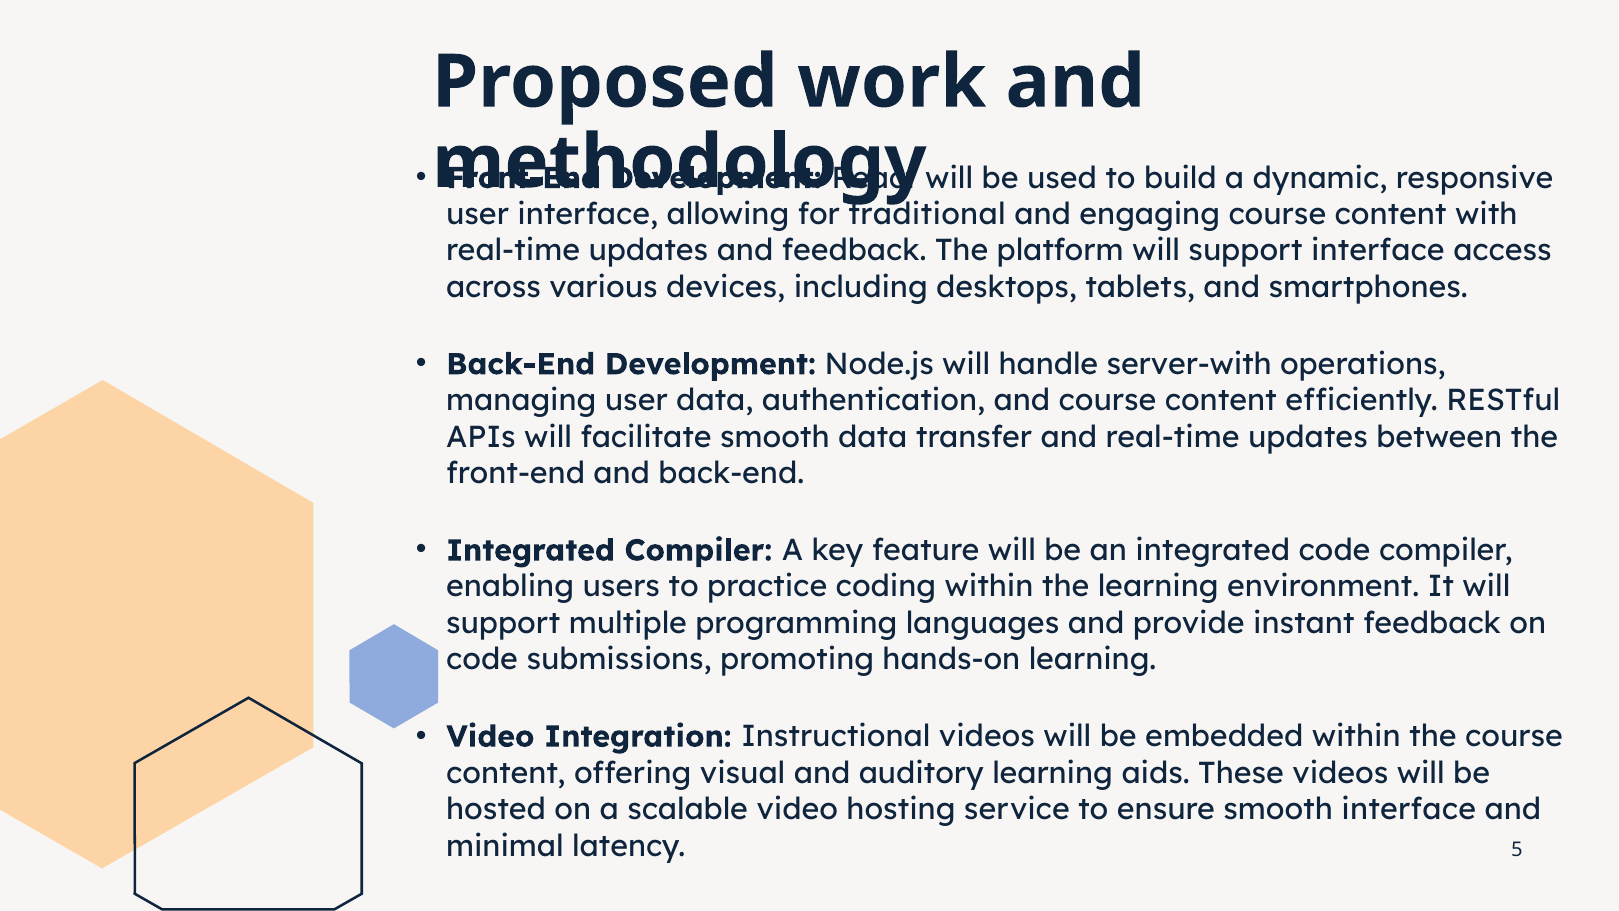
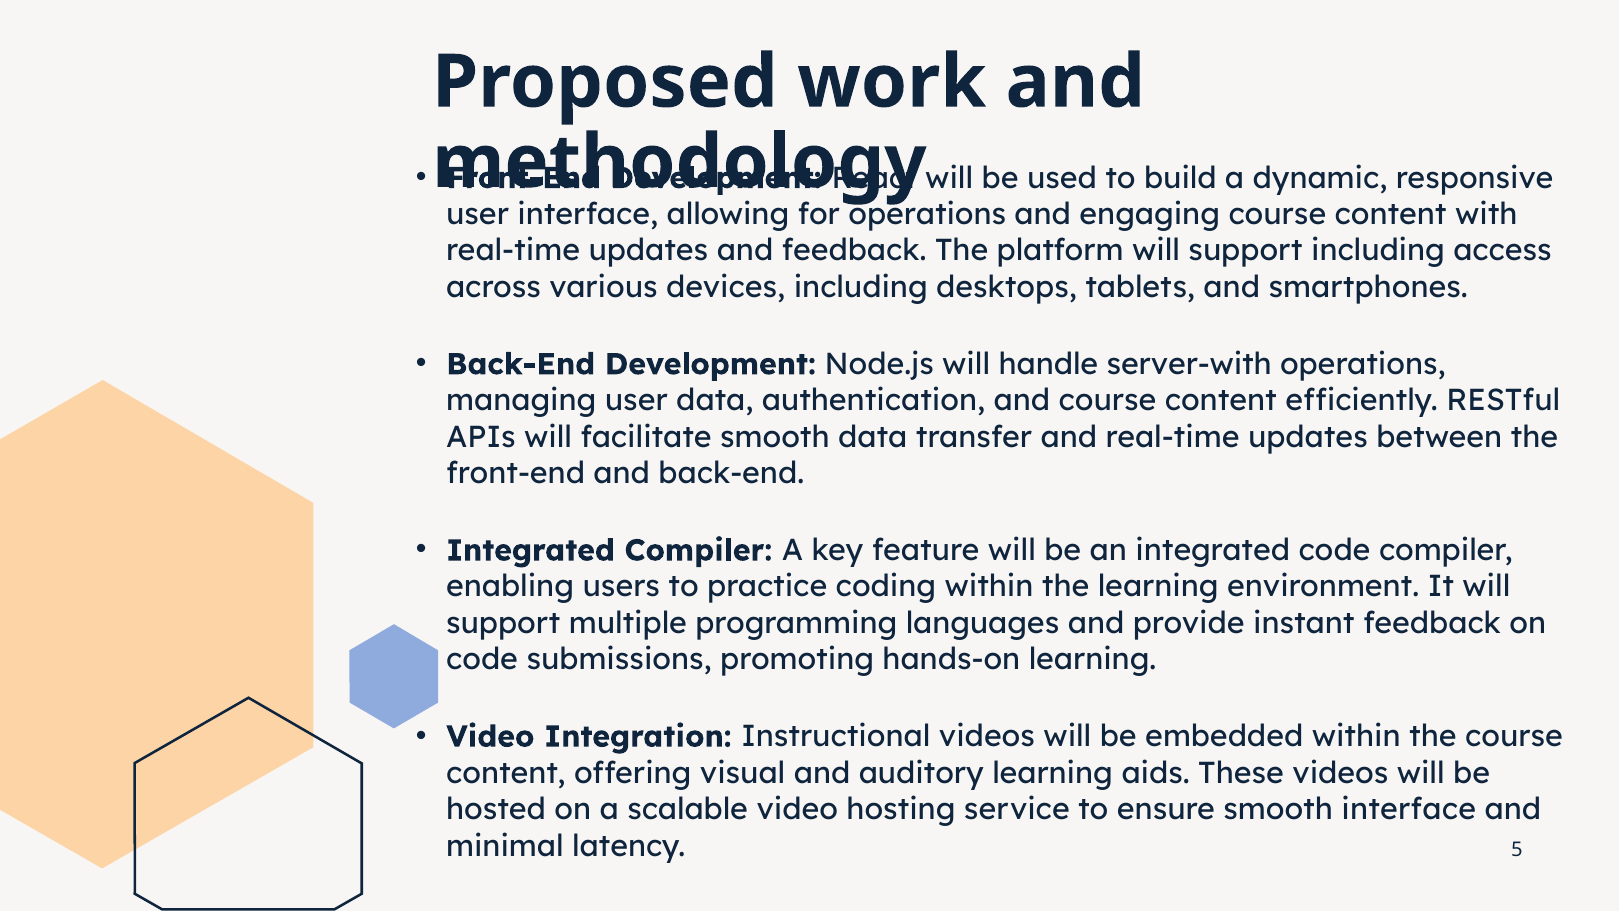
traditional: traditional -> operations (927, 214)
support interface: interface -> including (1378, 251)
